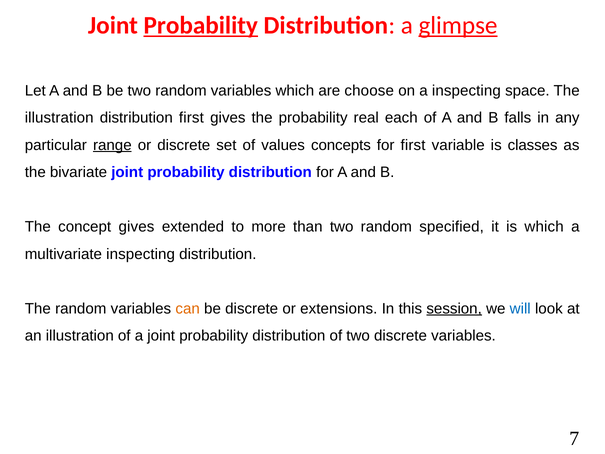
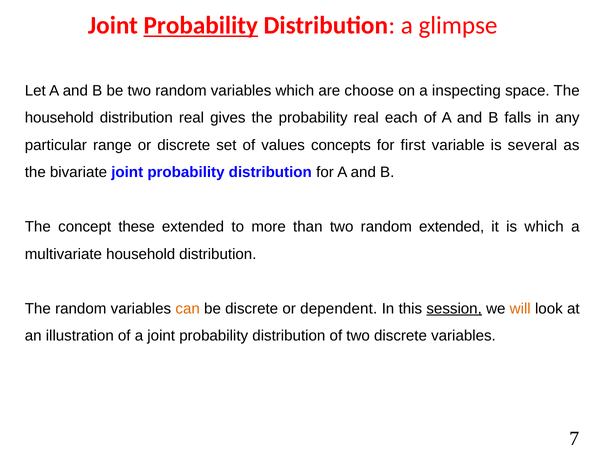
glimpse underline: present -> none (458, 26)
illustration: illustration -> household (59, 118)
distribution first: first -> real (191, 118)
range underline: present -> none (112, 145)
classes: classes -> several (532, 145)
concept gives: gives -> these (137, 227)
random specified: specified -> extended (452, 227)
multivariate inspecting: inspecting -> household (141, 254)
extensions: extensions -> dependent (339, 308)
will colour: blue -> orange (520, 308)
